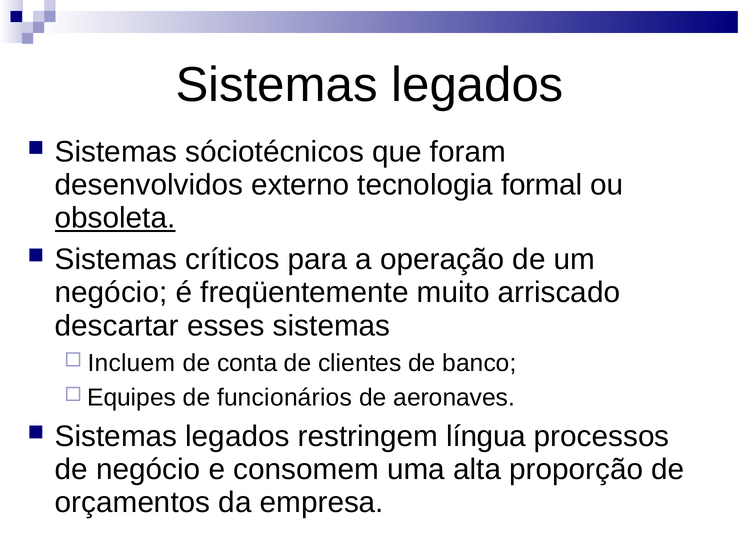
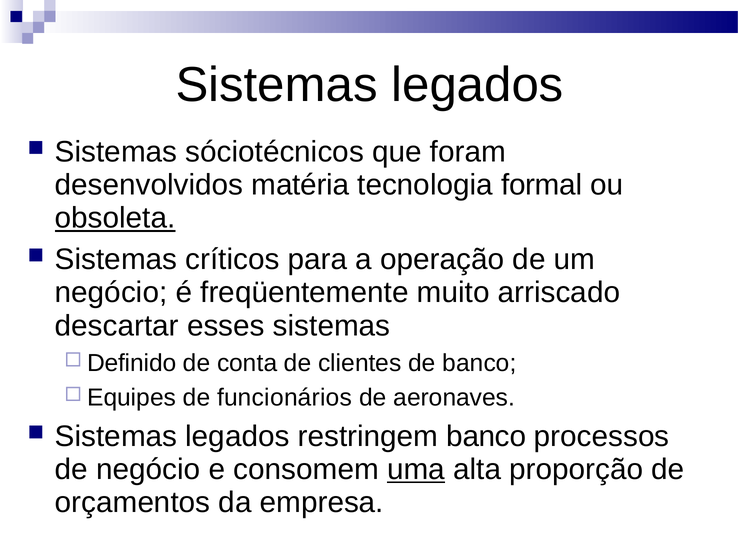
externo: externo -> matéria (300, 185)
Incluem: Incluem -> Definido (132, 364)
restringem língua: língua -> banco (486, 437)
uma underline: none -> present (416, 470)
